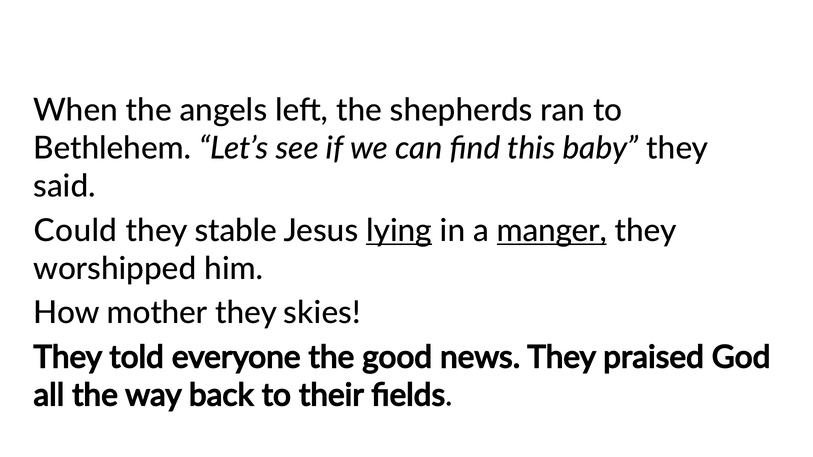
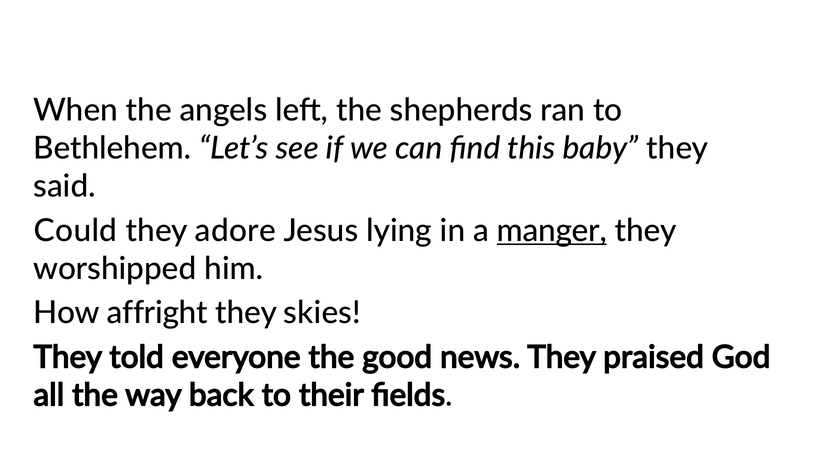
stable: stable -> adore (236, 231)
lying underline: present -> none (399, 231)
mother: mother -> affright (157, 313)
